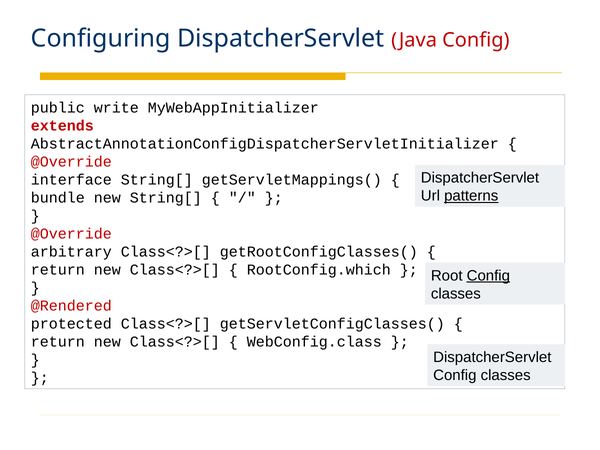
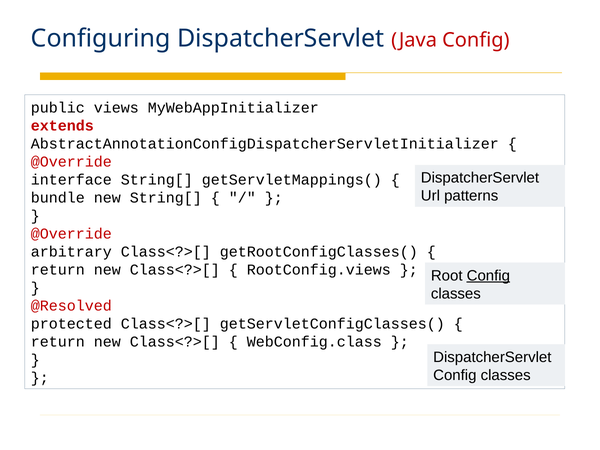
write: write -> views (116, 108)
patterns underline: present -> none (471, 196)
RootConfig.which: RootConfig.which -> RootConfig.views (319, 270)
@Rendered: @Rendered -> @Resolved (71, 306)
